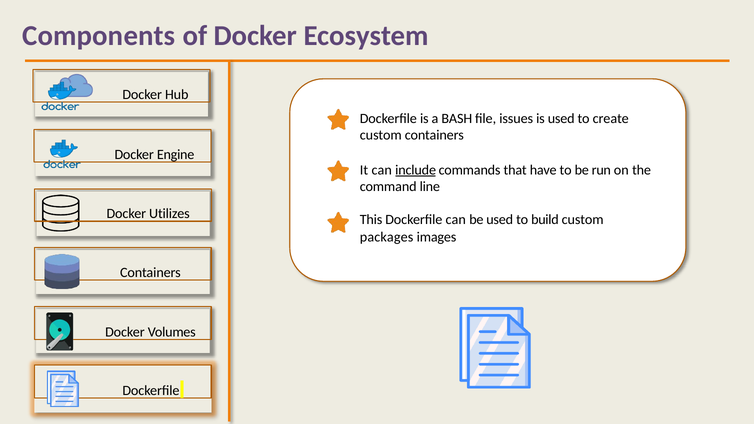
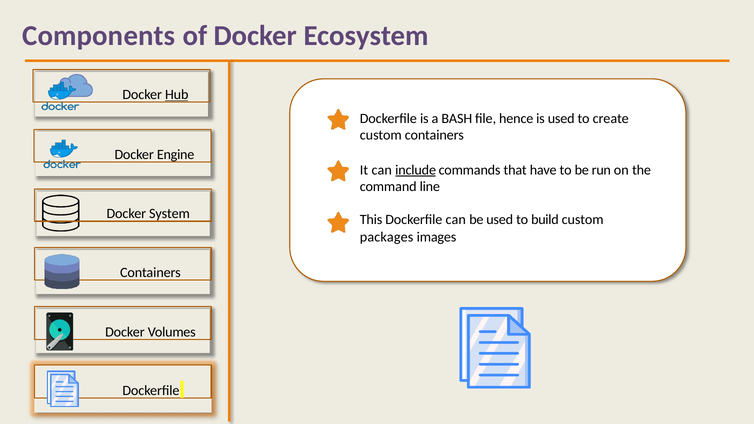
Hub underline: none -> present (177, 95)
issues: issues -> hence (516, 119)
Utilizes: Utilizes -> System (169, 214)
